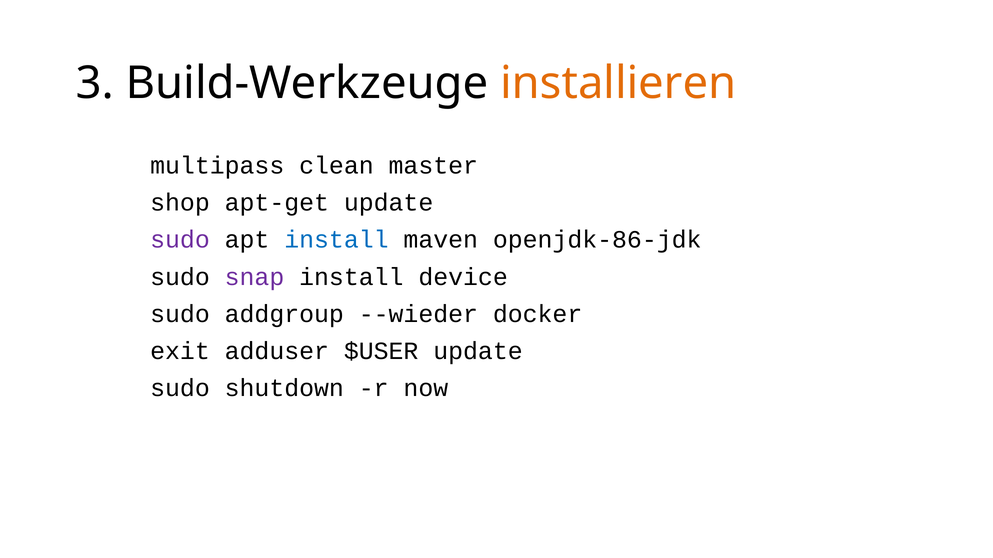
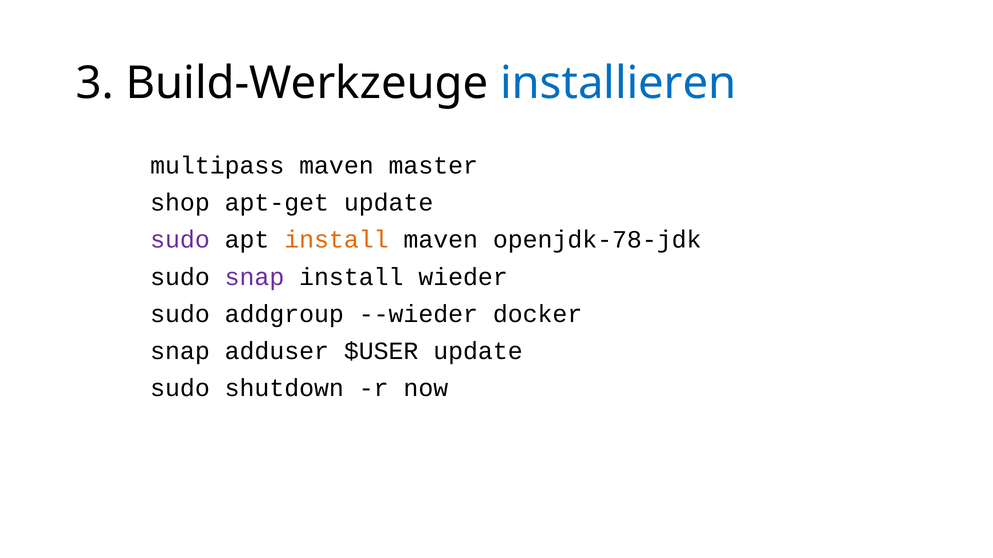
installieren colour: orange -> blue (618, 83)
multipass clean: clean -> maven (336, 166)
install colour: blue -> orange (336, 240)
openjdk-86-jdk: openjdk-86-jdk -> openjdk-78-jdk (597, 240)
device: device -> wieder (463, 277)
exit: exit -> snap (180, 351)
